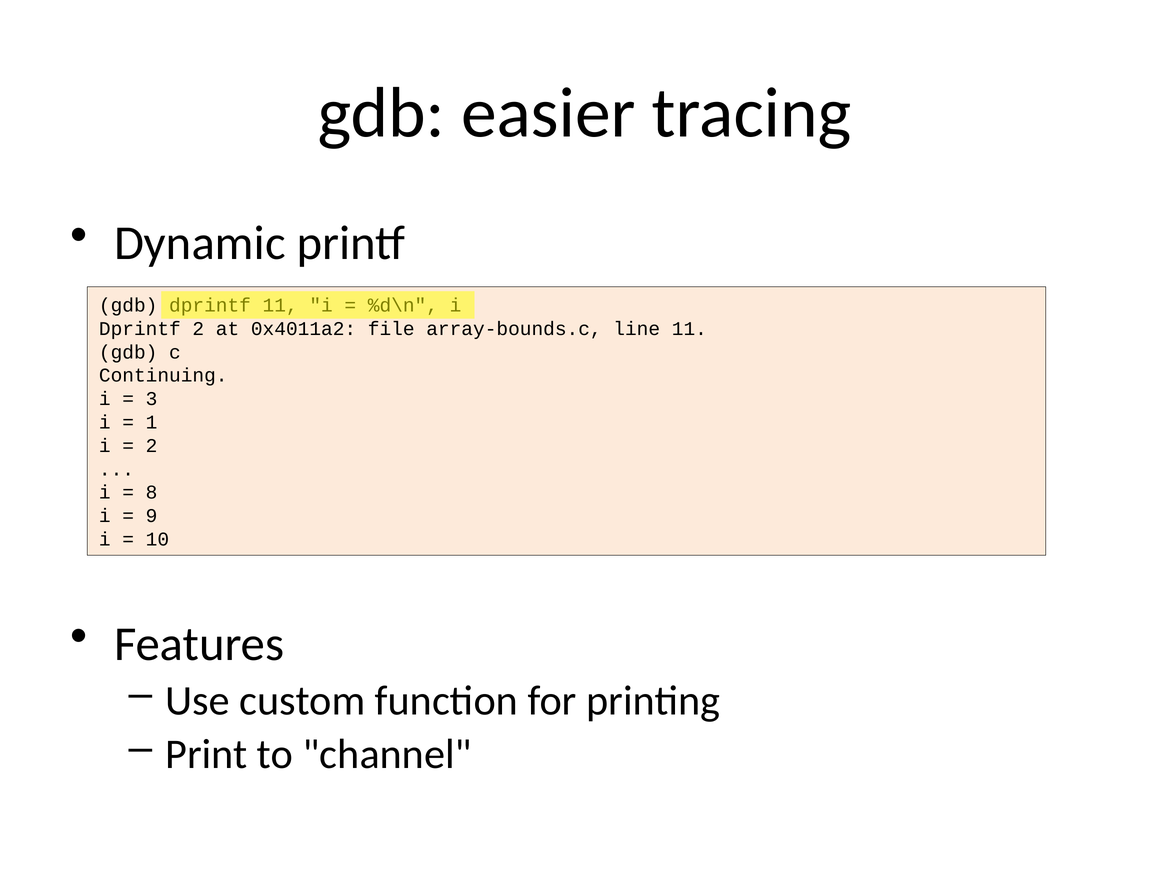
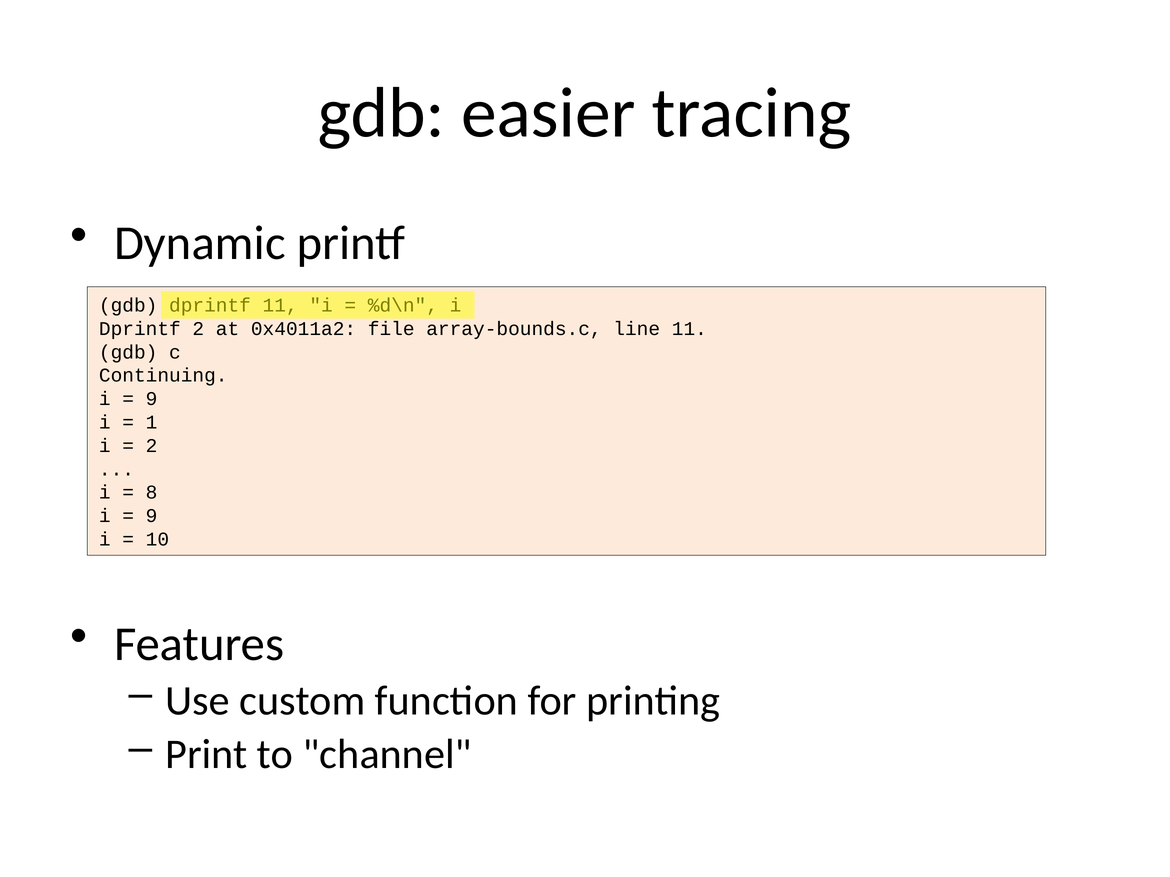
3: 3 -> 9 (152, 399)
